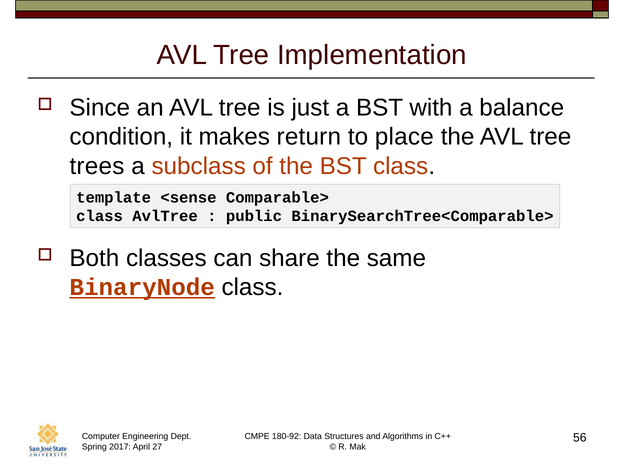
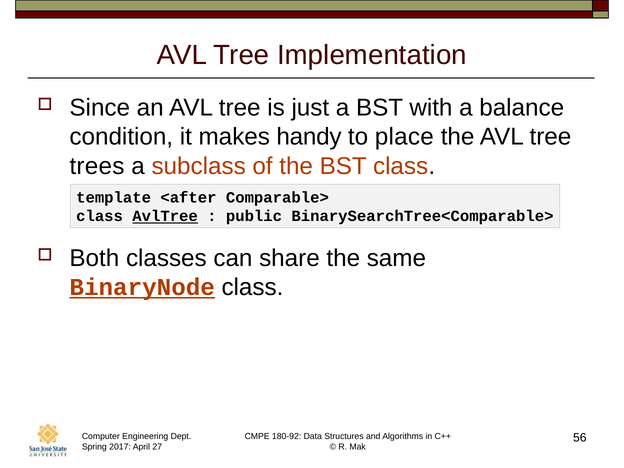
return: return -> handy (309, 137)
<sense: <sense -> <after (188, 198)
AvlTree underline: none -> present (165, 216)
